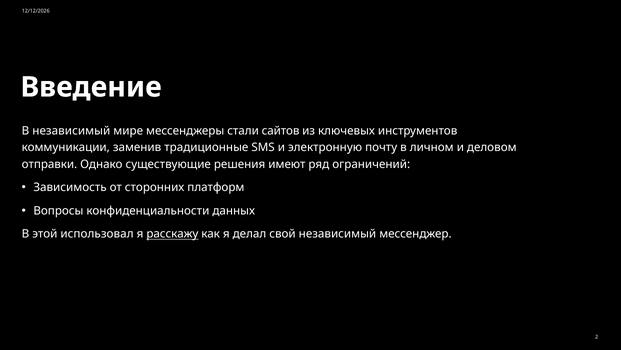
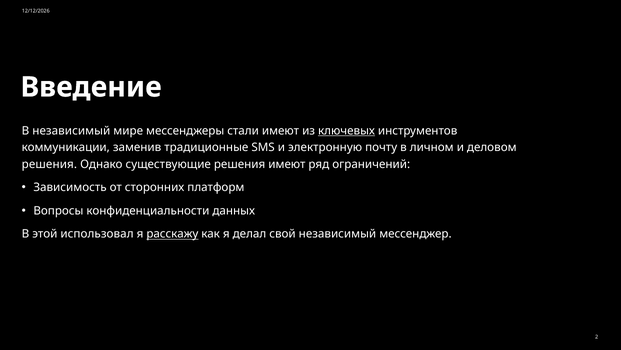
стали сайтов: сайтов -> имеют (281, 130)
ключевых underline: none -> present (346, 130)
отправки: отправки -> решения (49, 164)
